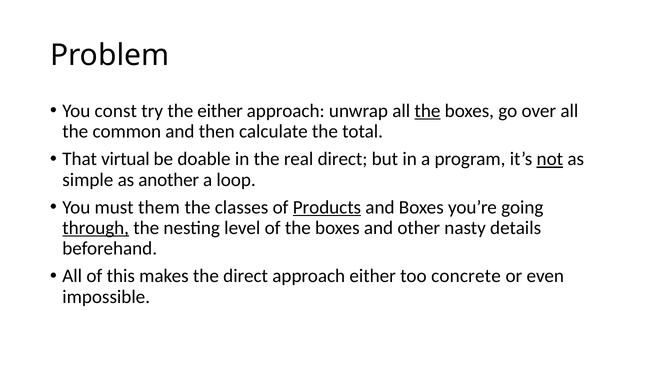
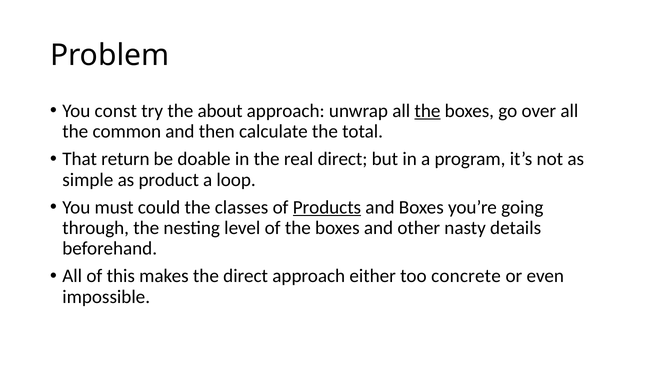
the either: either -> about (220, 111)
virtual: virtual -> return (125, 159)
not underline: present -> none (550, 159)
another: another -> product (169, 180)
them: them -> could (159, 207)
through underline: present -> none (96, 228)
